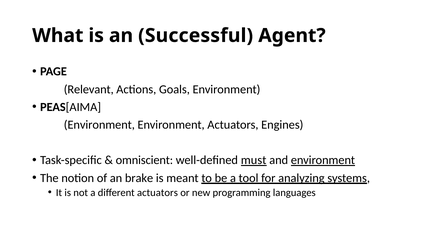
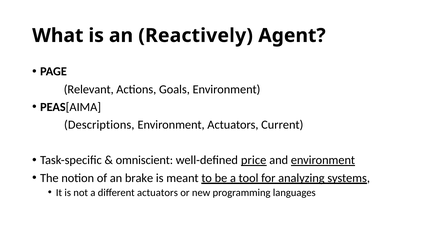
Successful: Successful -> Reactively (196, 35)
Environment: Environment -> Descriptions (99, 124)
Engines: Engines -> Current (282, 124)
must: must -> price (254, 160)
